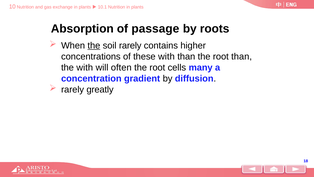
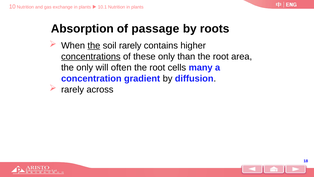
concentrations underline: none -> present (91, 57)
these with: with -> only (166, 57)
root than: than -> area (242, 57)
the with: with -> only (85, 68)
greatly: greatly -> across (100, 90)
